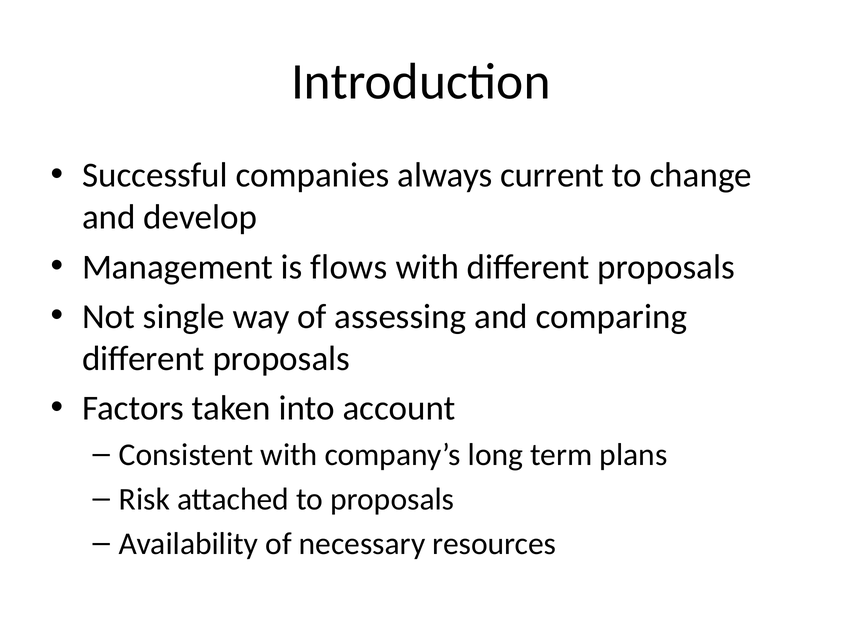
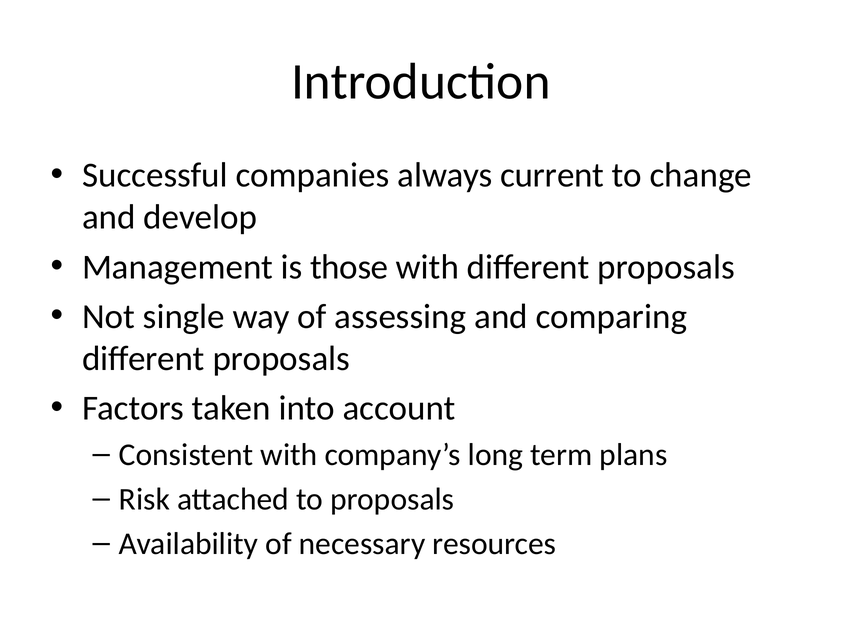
flows: flows -> those (349, 267)
